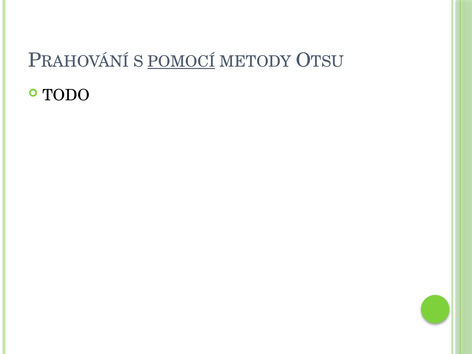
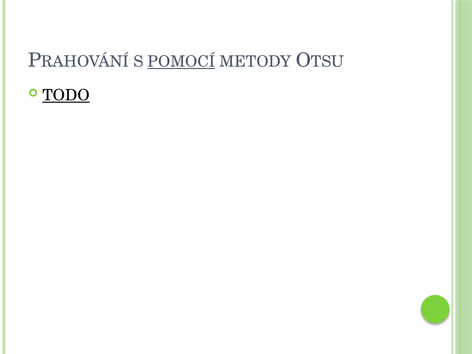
TODO underline: none -> present (66, 95)
